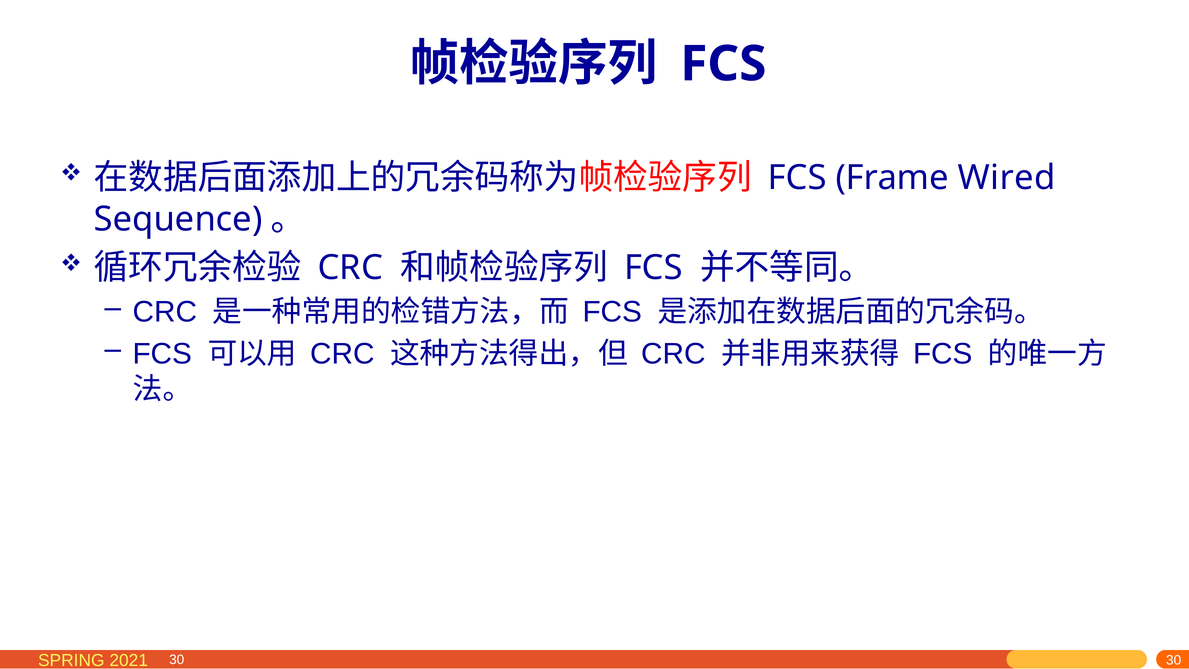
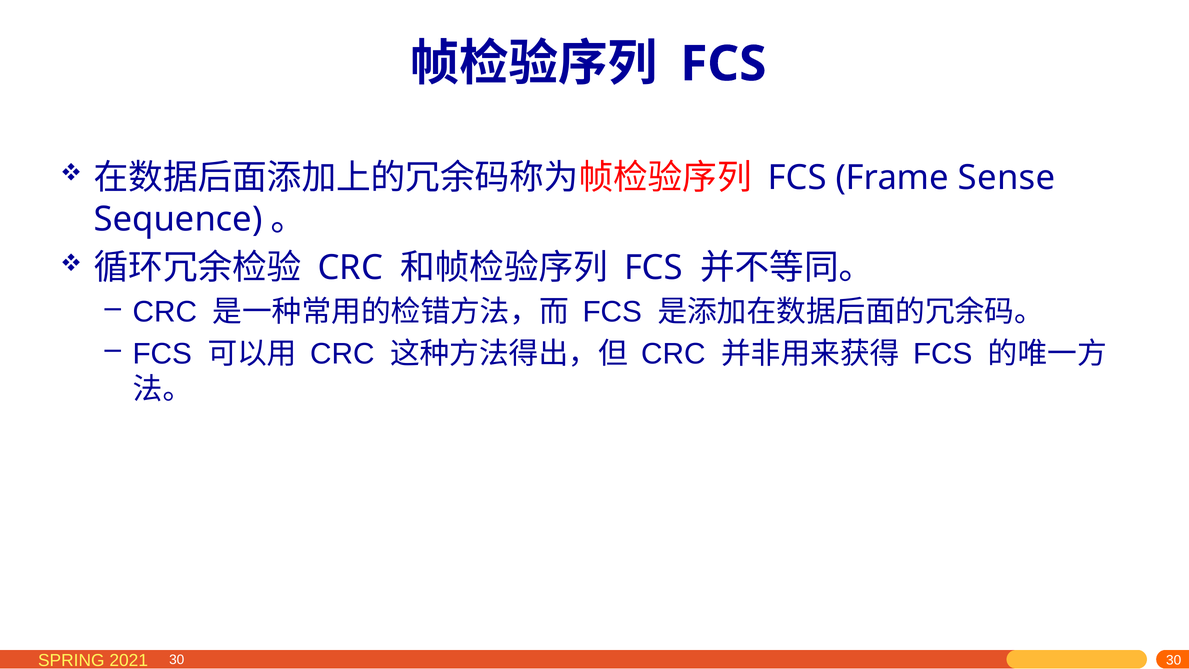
Wired: Wired -> Sense (1007, 178)
